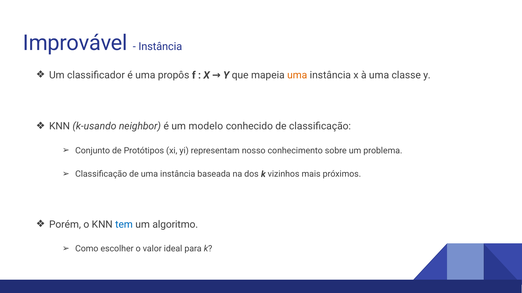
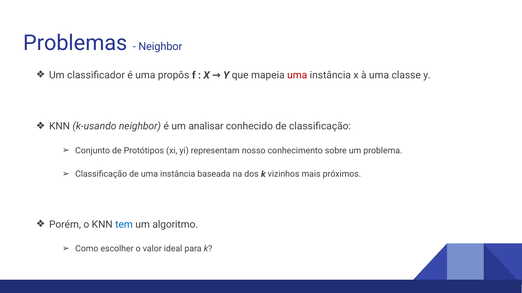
Improvável: Improvável -> Problemas (75, 43)
Instância: Instância -> Neighbor (160, 47)
uma colour: orange -> red (297, 75)
modelo: modelo -> analisar (206, 127)
